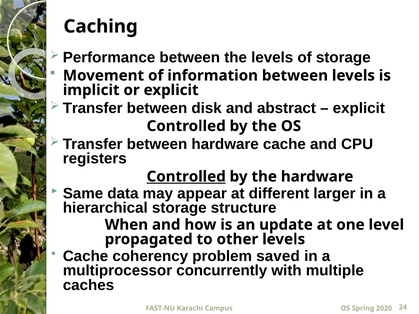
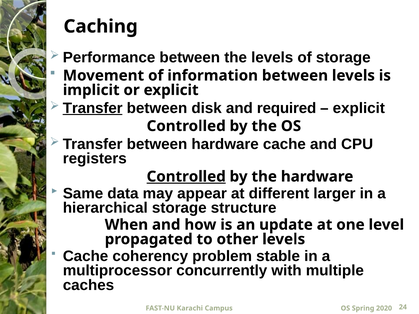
Transfer underline: none -> present (93, 108)
abstract: abstract -> required (287, 108)
saved: saved -> stable (278, 256)
